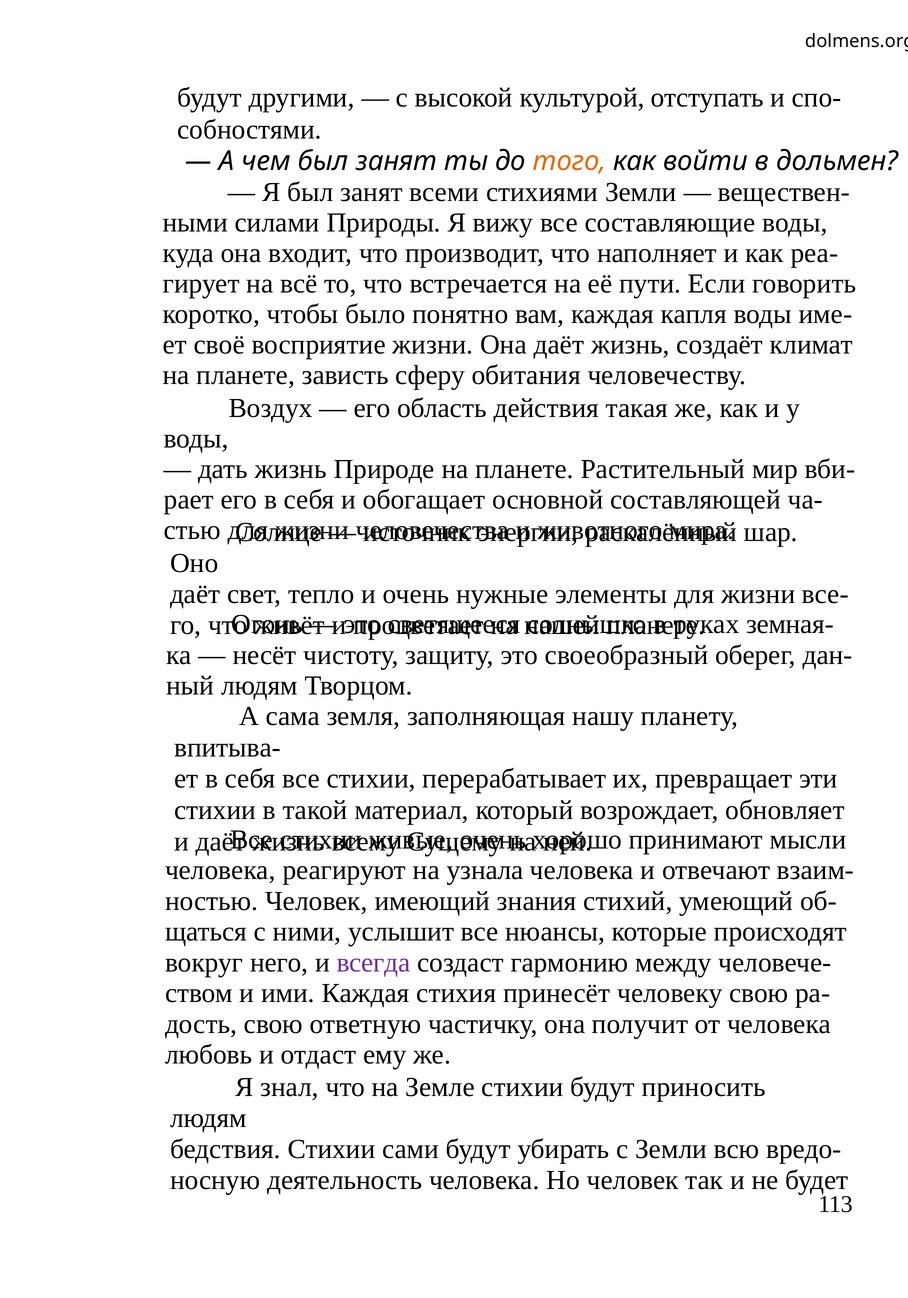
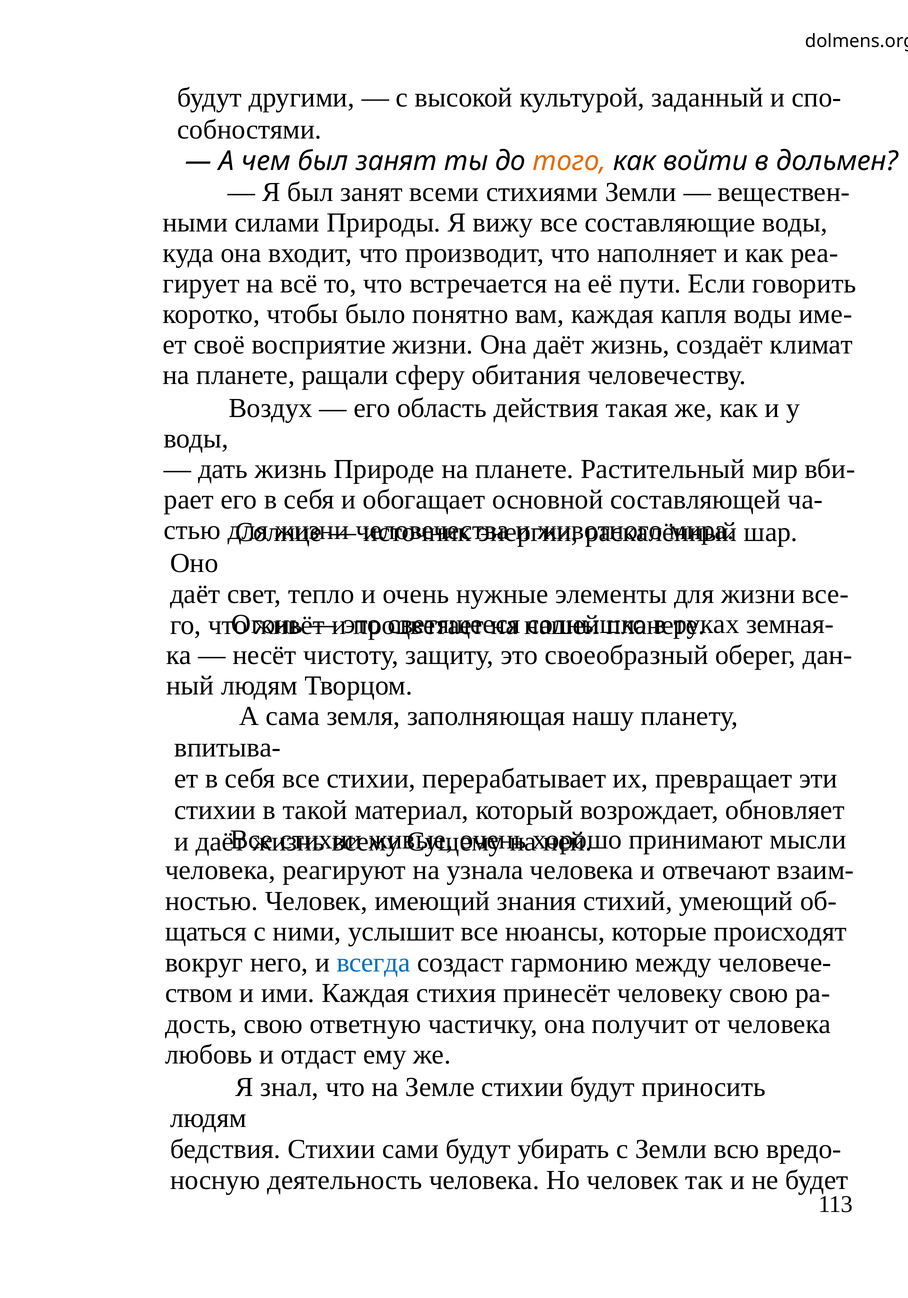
отступать: отступать -> заданный (707, 98)
зависть: зависть -> ращали (345, 375)
всегда colour: purple -> blue (374, 962)
